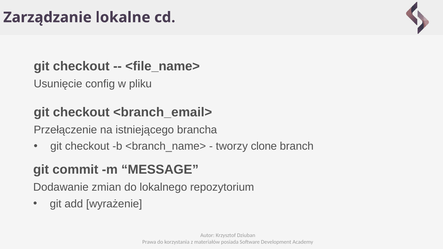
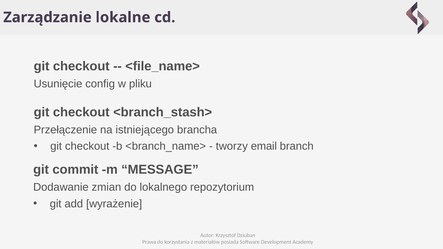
<branch_email>: <branch_email> -> <branch_stash> (163, 112)
clone: clone -> email (264, 146)
